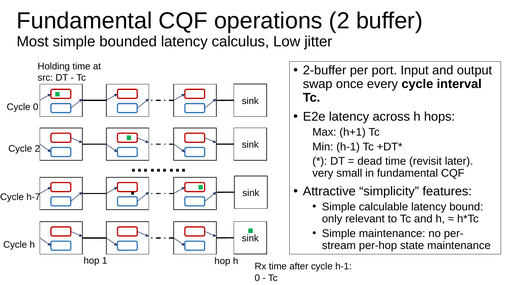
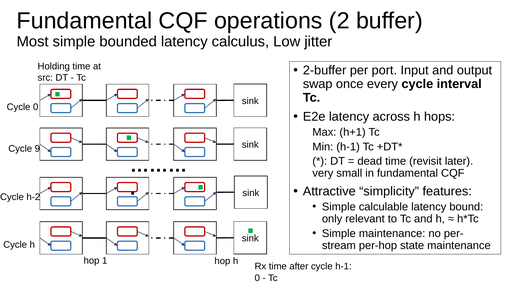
Cycle 2: 2 -> 9 (37, 149)
h-7: h-7 -> h-2 (33, 197)
